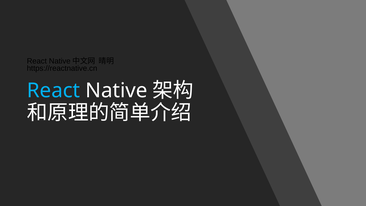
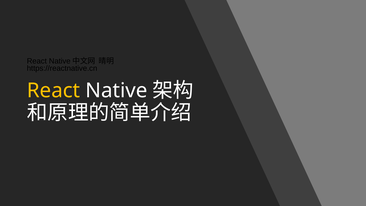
React colour: light blue -> yellow (53, 90)
